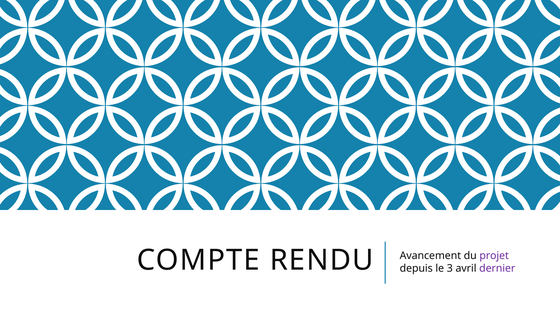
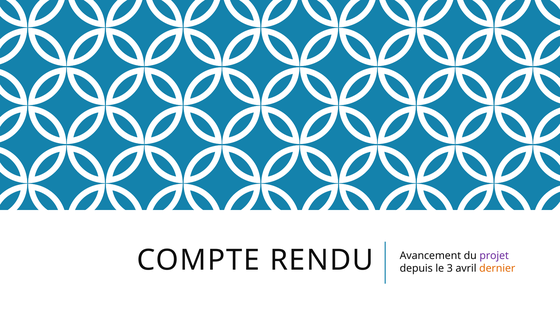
dernier colour: purple -> orange (497, 268)
